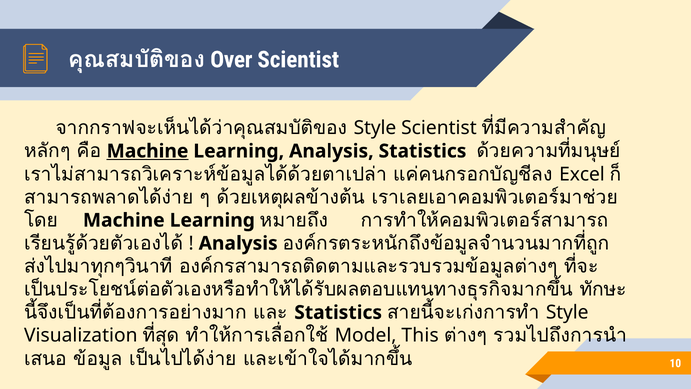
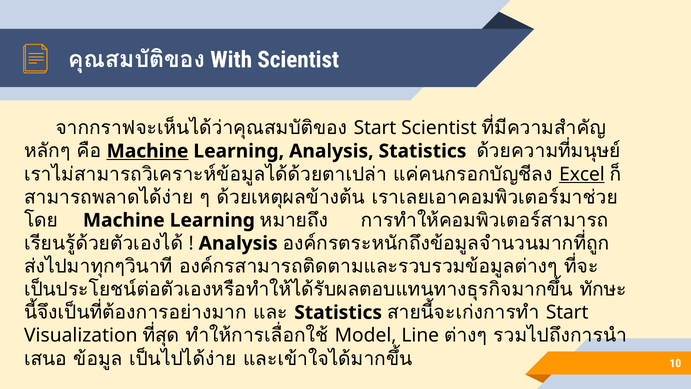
Over: Over -> With (231, 60)
Style: Style -> Start (375, 128)
Excel underline: none -> present (582, 174)
Style: Style -> Start (567, 312)
This: This -> Line (420, 335)
